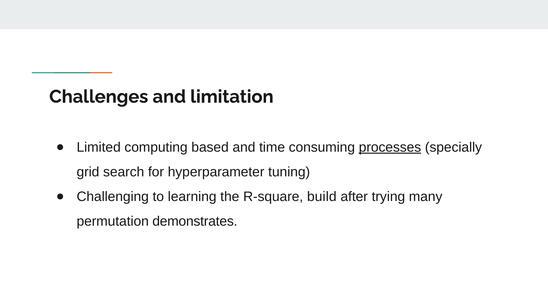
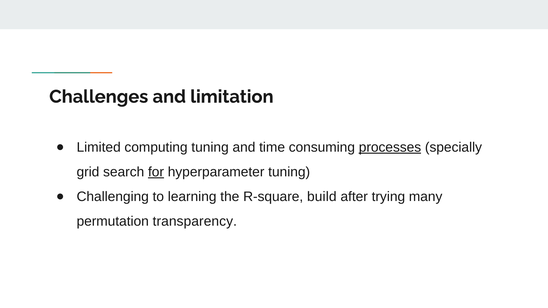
computing based: based -> tuning (210, 147)
for underline: none -> present (156, 172)
demonstrates: demonstrates -> transparency (195, 221)
